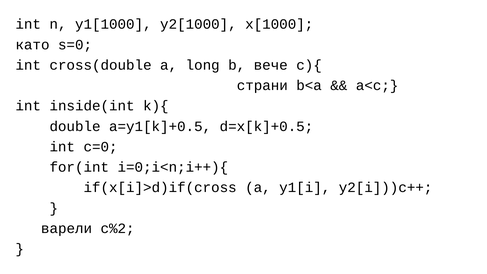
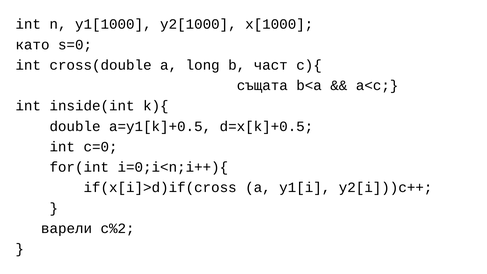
вече: вече -> част (271, 65)
страни: страни -> същата (262, 85)
